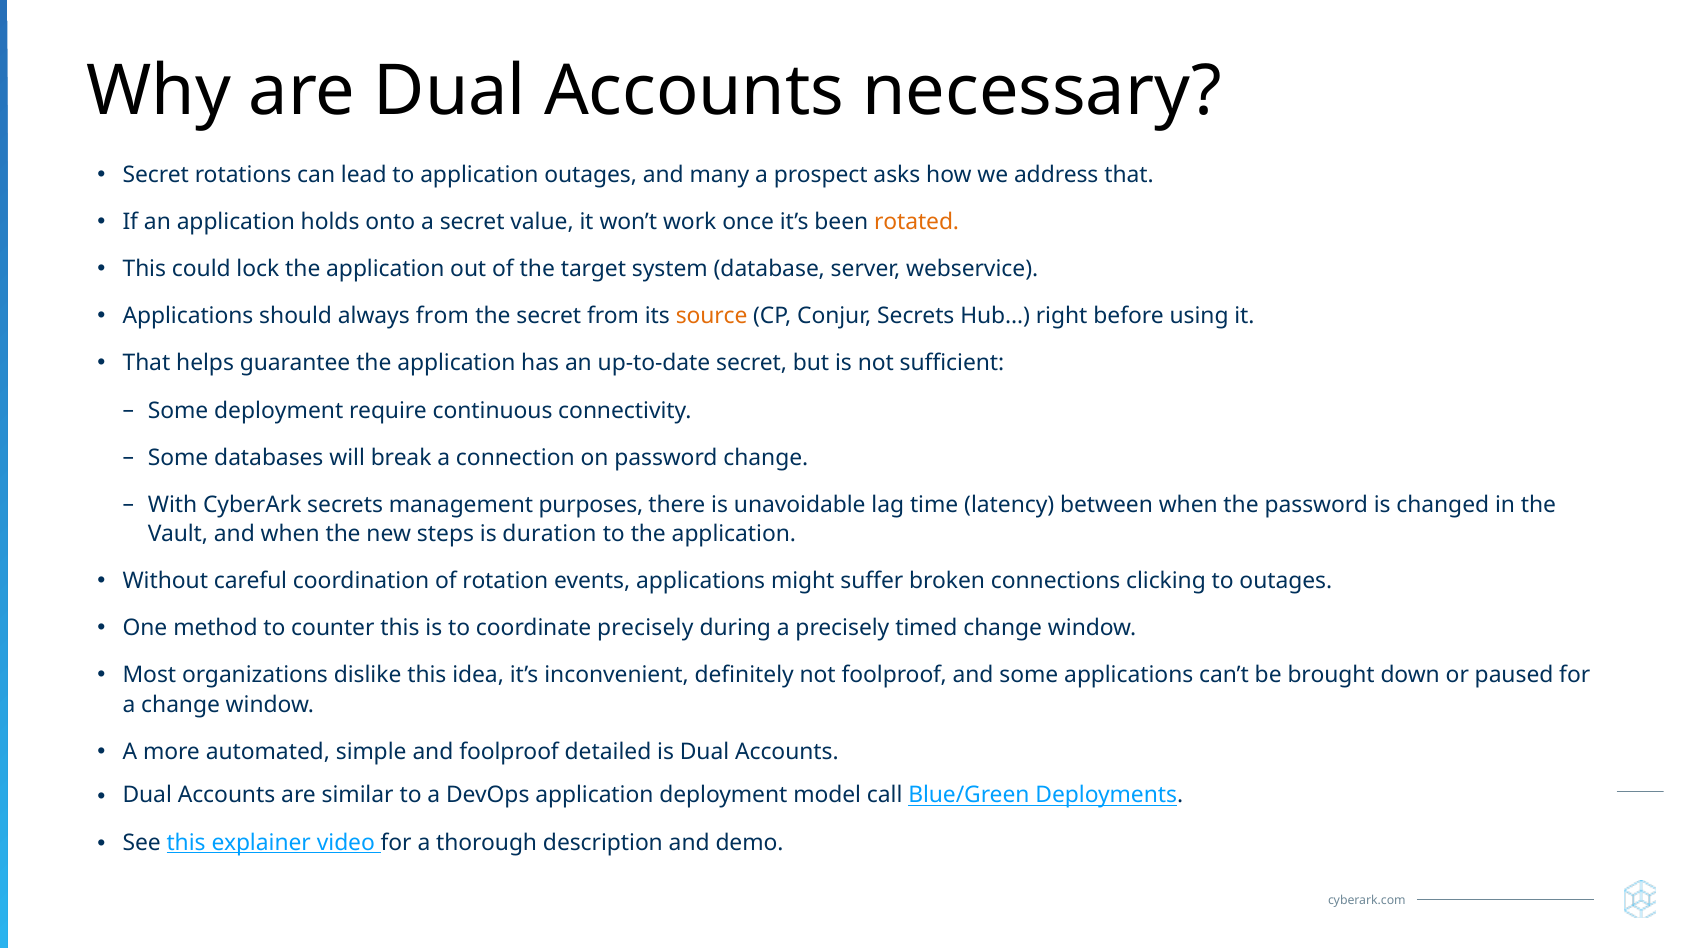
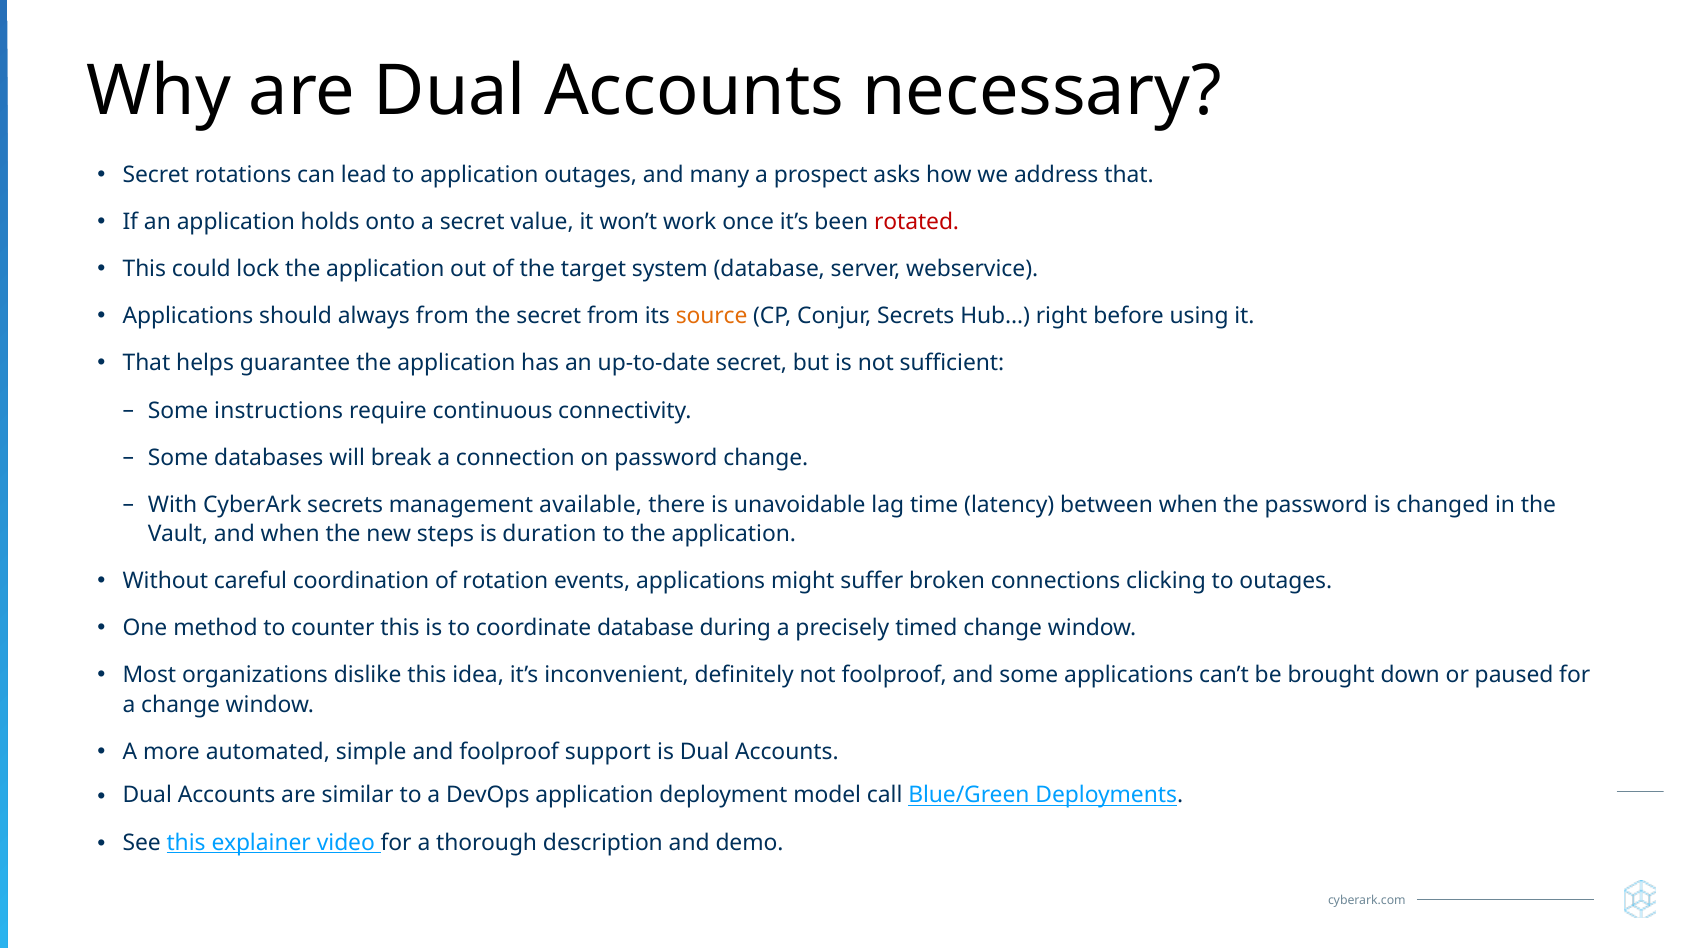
rotated colour: orange -> red (917, 222)
Some deployment: deployment -> instructions (279, 411)
purposes: purposes -> available (591, 505)
coordinate precisely: precisely -> database (646, 629)
detailed: detailed -> support (608, 752)
